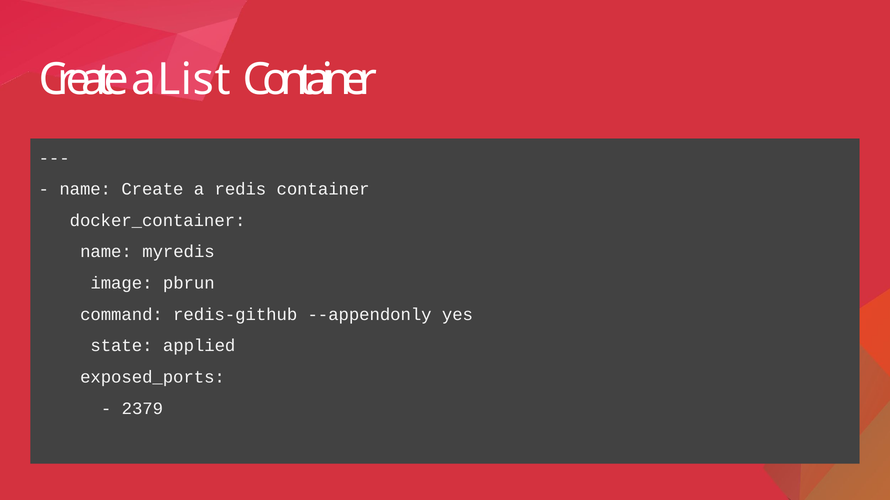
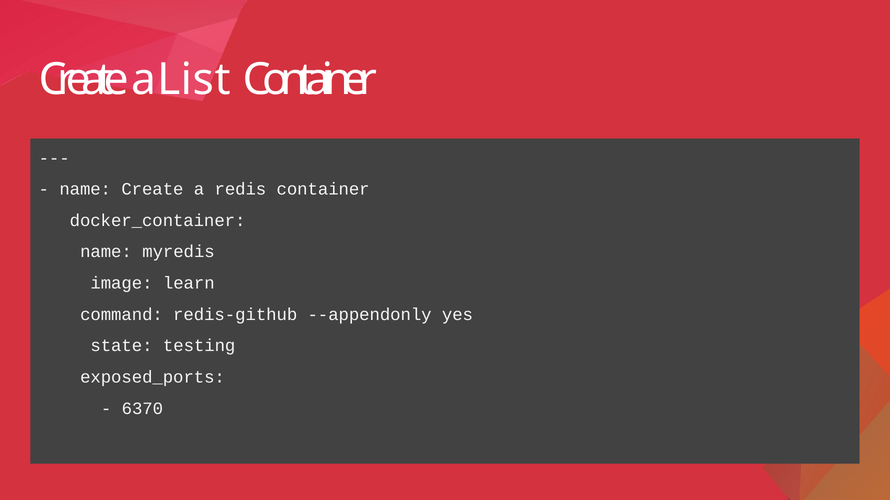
pbrun: pbrun -> learn (189, 283)
applied: applied -> testing (199, 346)
2379: 2379 -> 6370 (142, 409)
